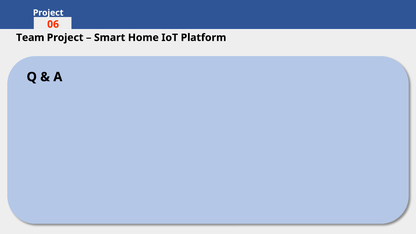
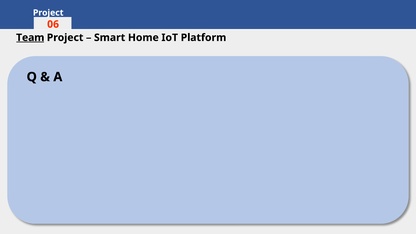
Team underline: none -> present (30, 38)
